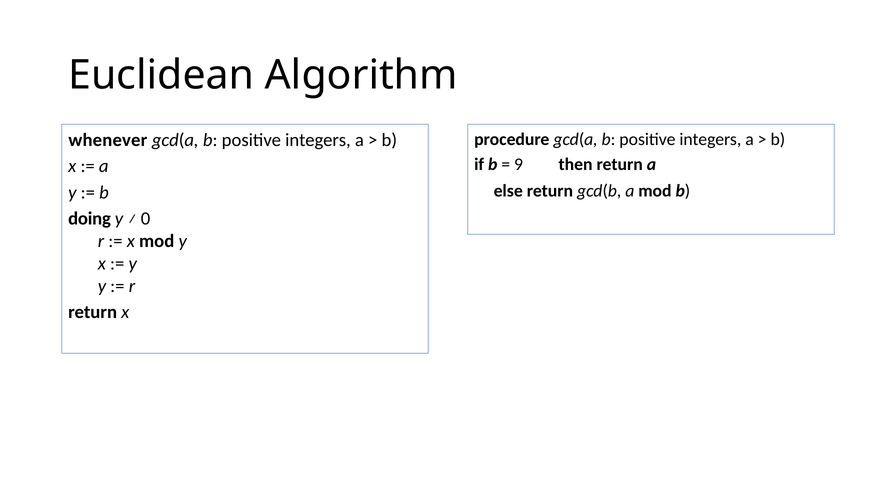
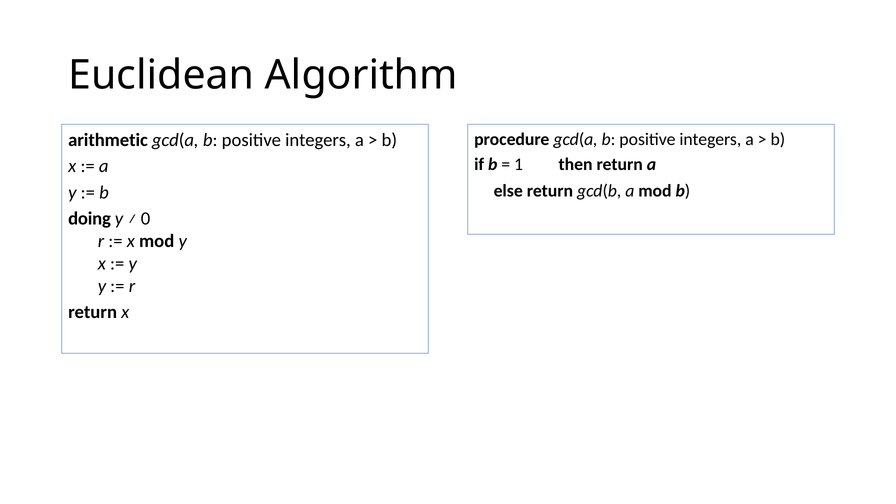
whenever: whenever -> arithmetic (108, 140)
9: 9 -> 1 (518, 164)
